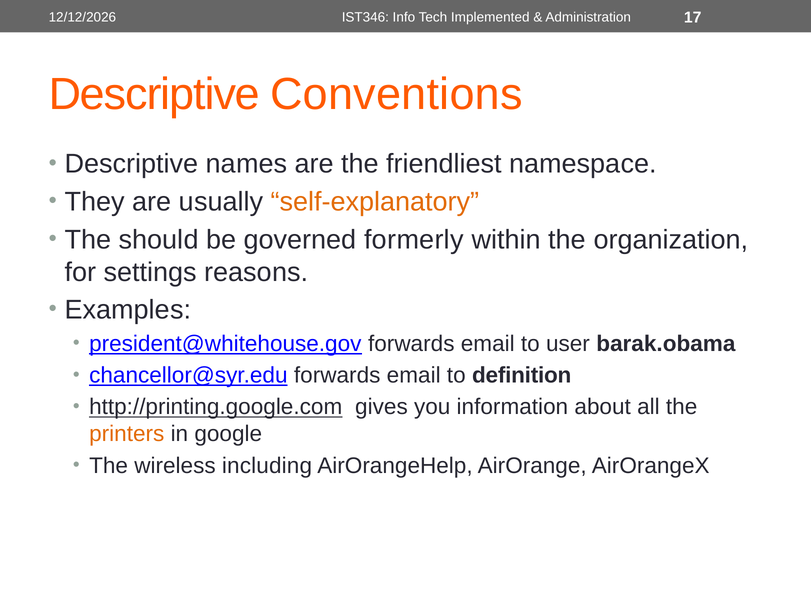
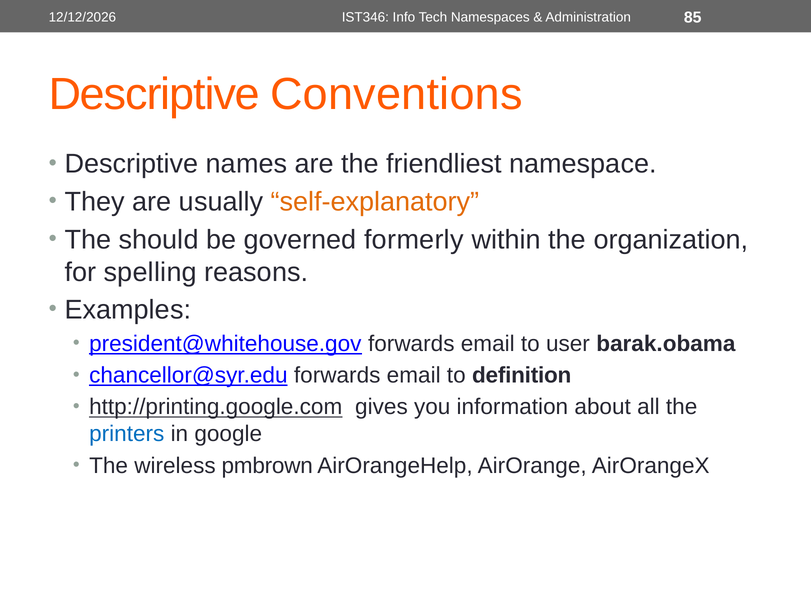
Implemented: Implemented -> Namespaces (490, 17)
17: 17 -> 85 (693, 17)
settings: settings -> spelling (150, 272)
printers colour: orange -> blue (127, 434)
including: including -> pmbrown (267, 466)
